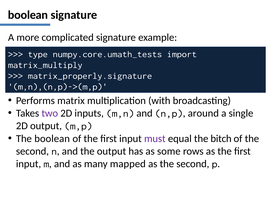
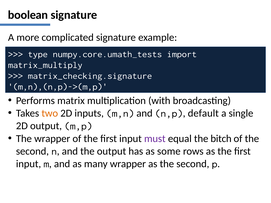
matrix_properly.signature: matrix_properly.signature -> matrix_checking.signature (90, 76)
two colour: purple -> orange (50, 113)
around: around -> default (203, 113)
The boolean: boolean -> wrapper (52, 139)
many mapped: mapped -> wrapper (128, 164)
